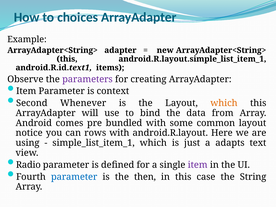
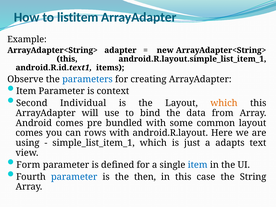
choices: choices -> listitem (78, 17)
parameters colour: purple -> blue (87, 79)
Whenever: Whenever -> Individual (83, 103)
notice: notice -> comes (29, 133)
Radio: Radio -> Form (28, 165)
item colour: purple -> blue (198, 165)
